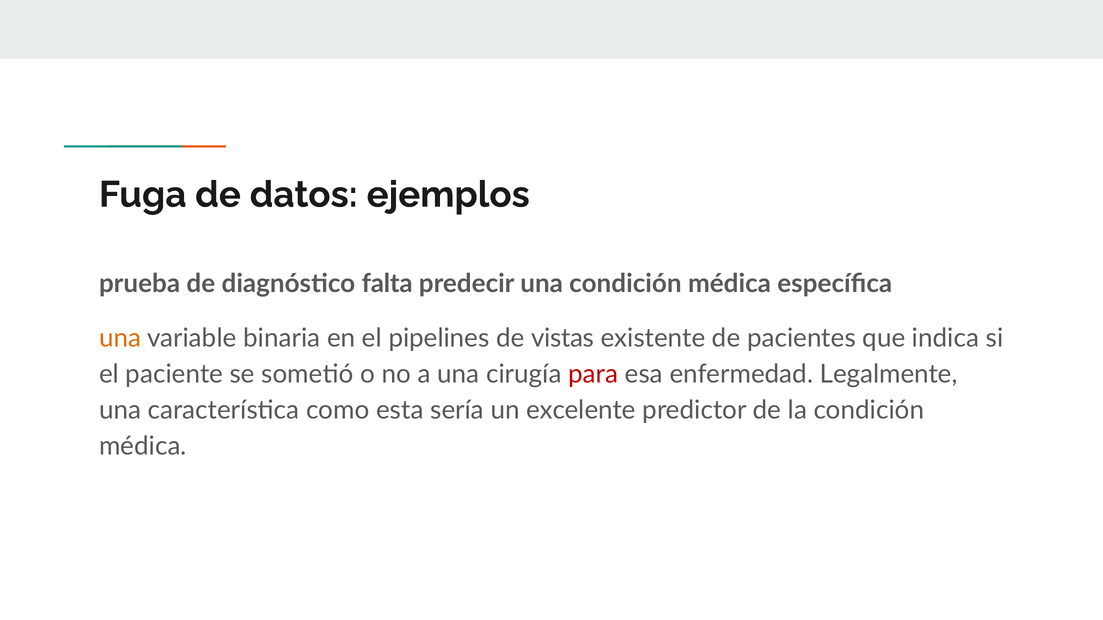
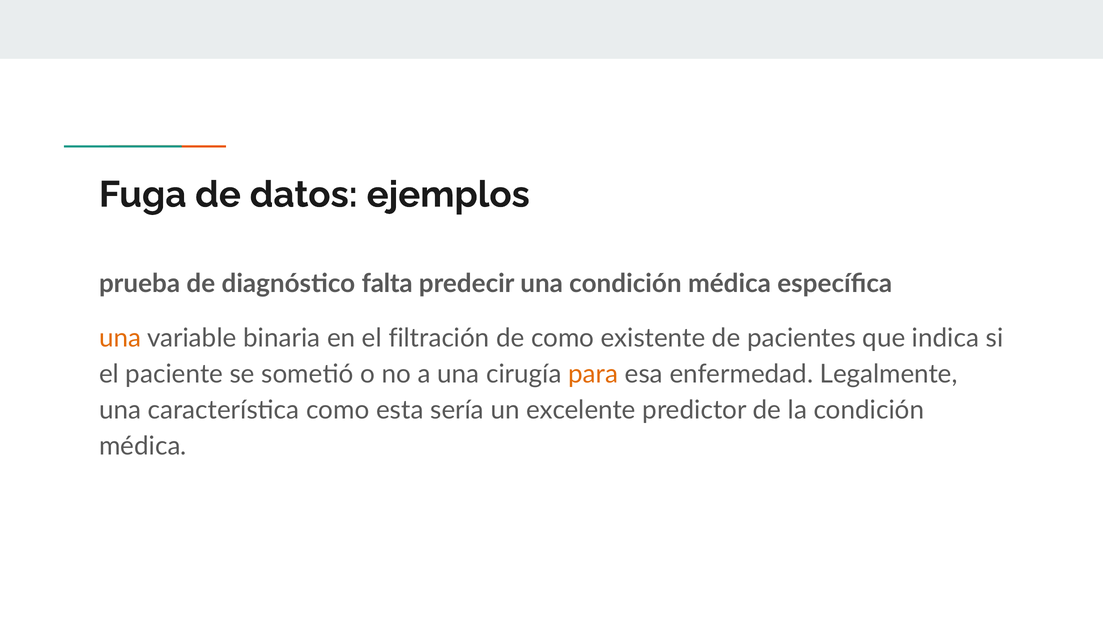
pipelines: pipelines -> filtración (439, 338)
de vistas: vistas -> como (563, 338)
para colour: red -> orange (593, 374)
